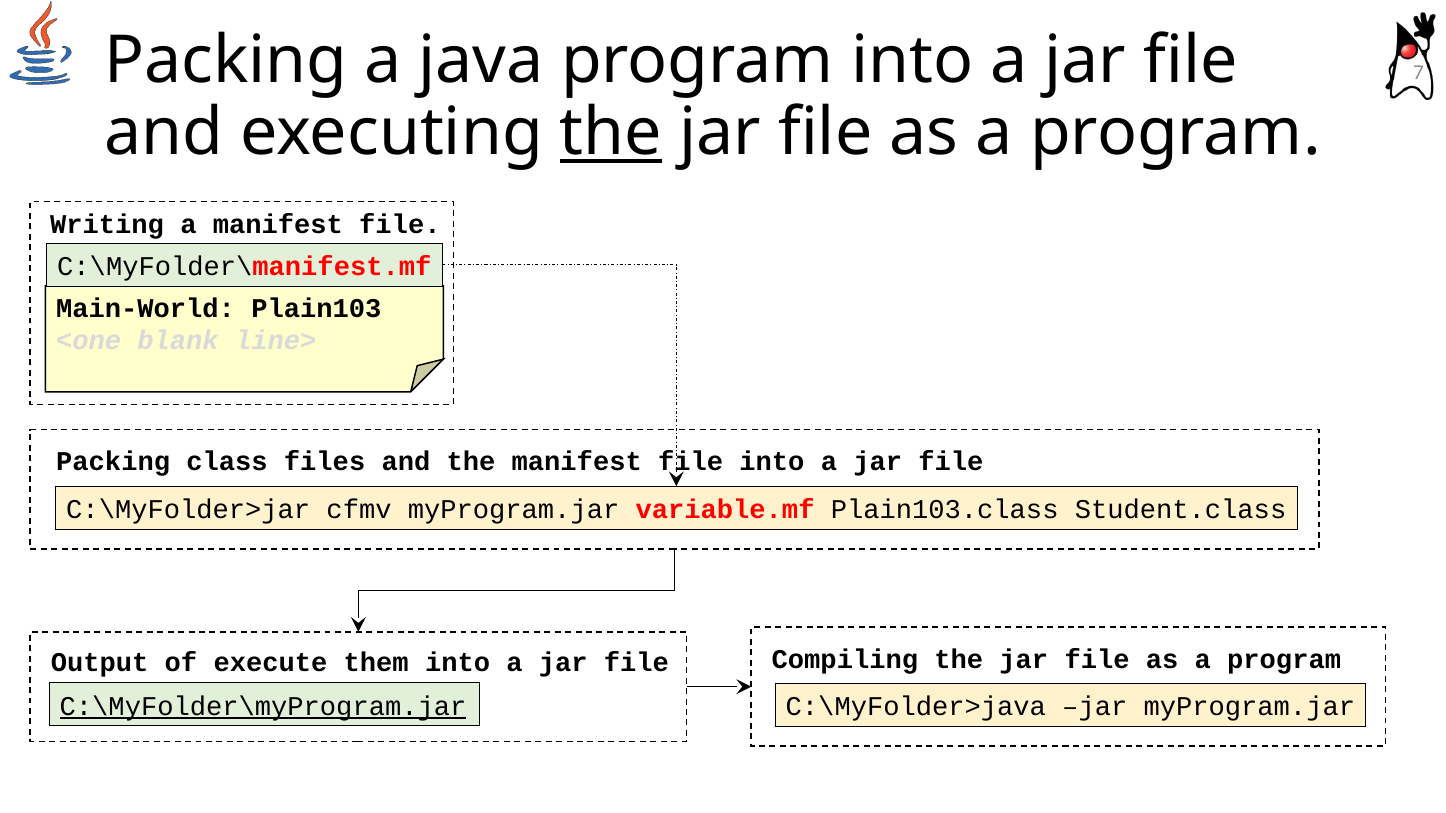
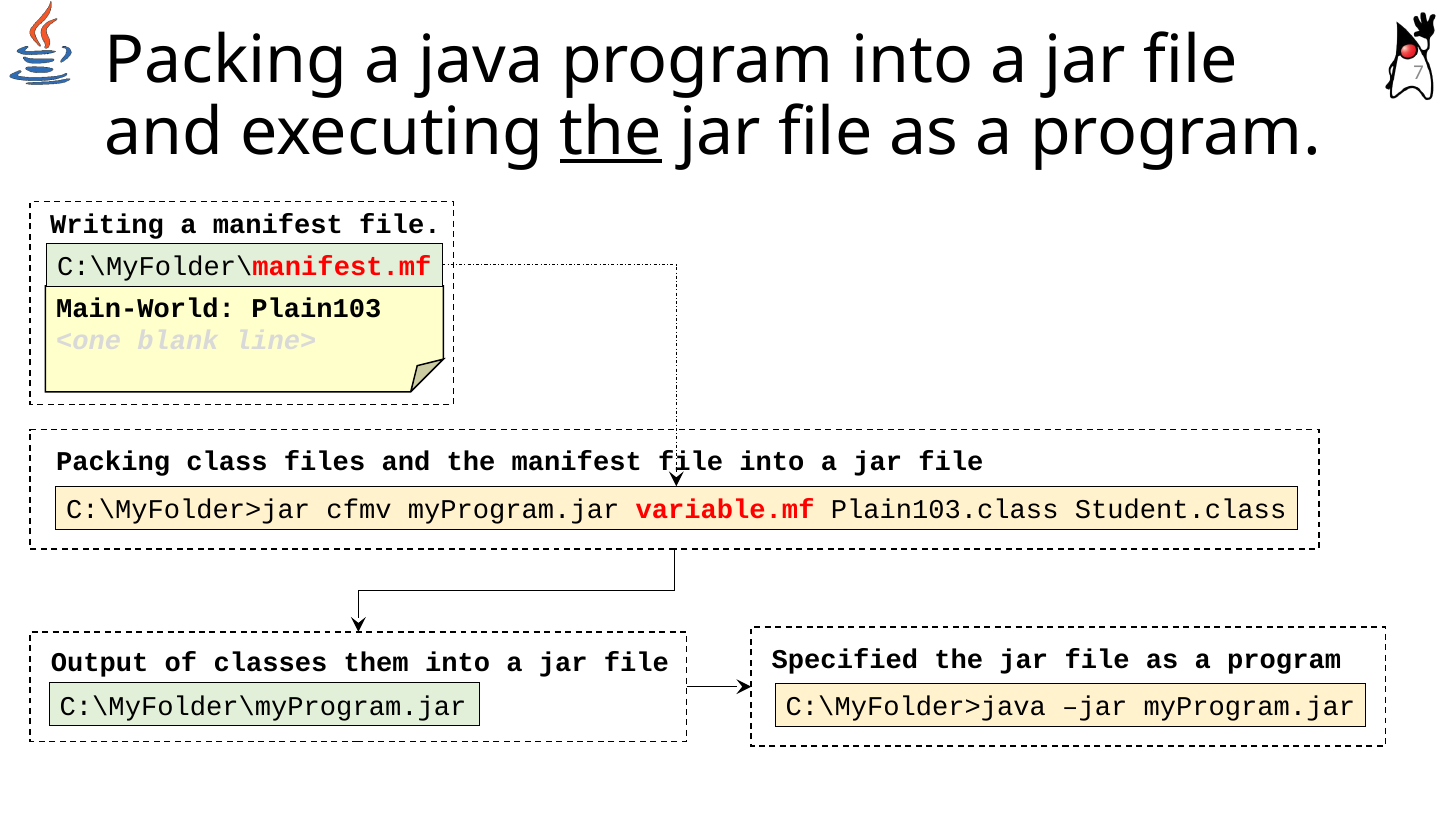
Compiling: Compiling -> Specified (845, 660)
execute: execute -> classes (270, 663)
C:\MyFolder\myProgram.jar underline: present -> none (263, 707)
